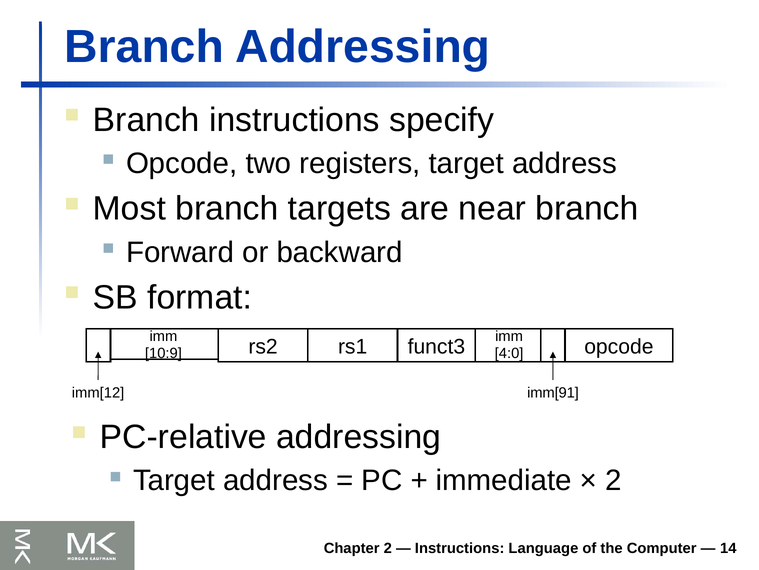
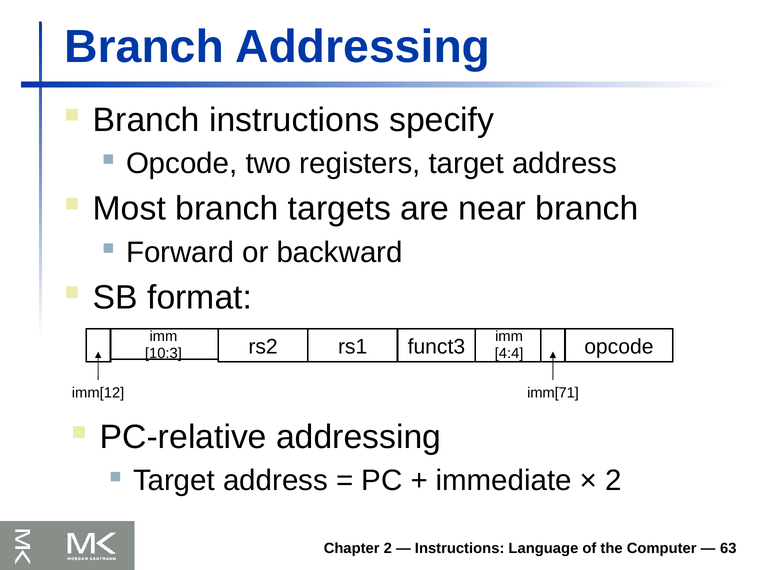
10:9: 10:9 -> 10:3 (163, 353)
4:0: 4:0 -> 4:4 (509, 353)
imm[91: imm[91 -> imm[71 (553, 392)
14: 14 -> 63 (728, 548)
